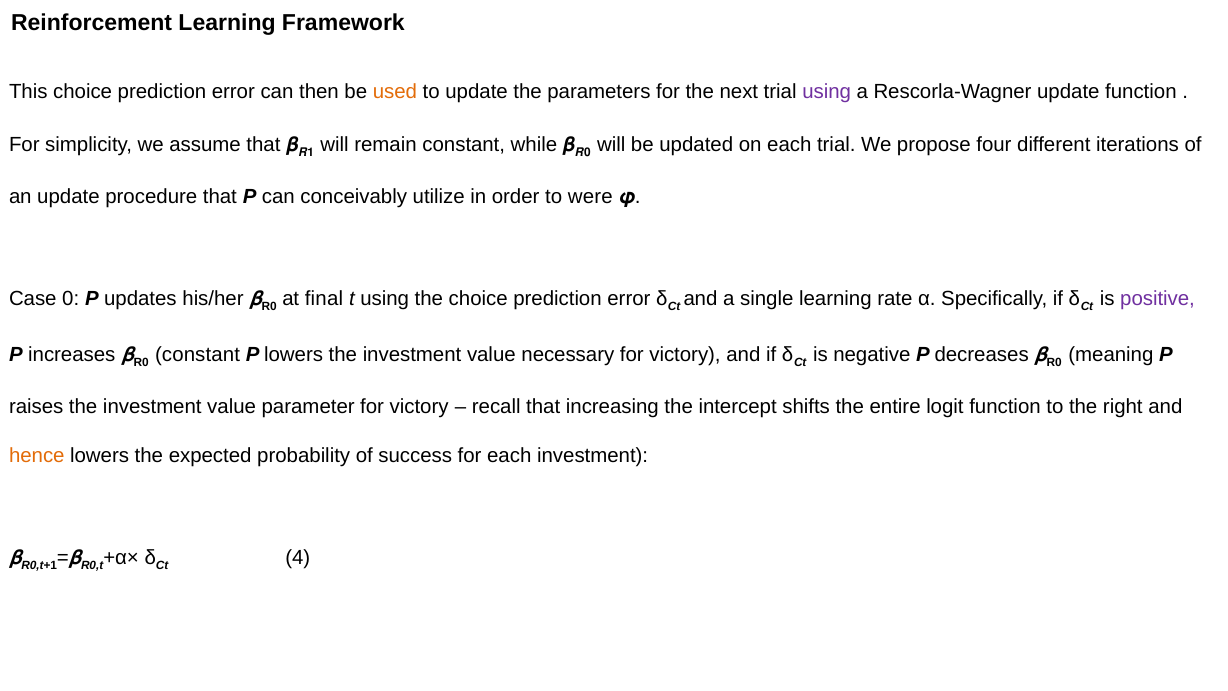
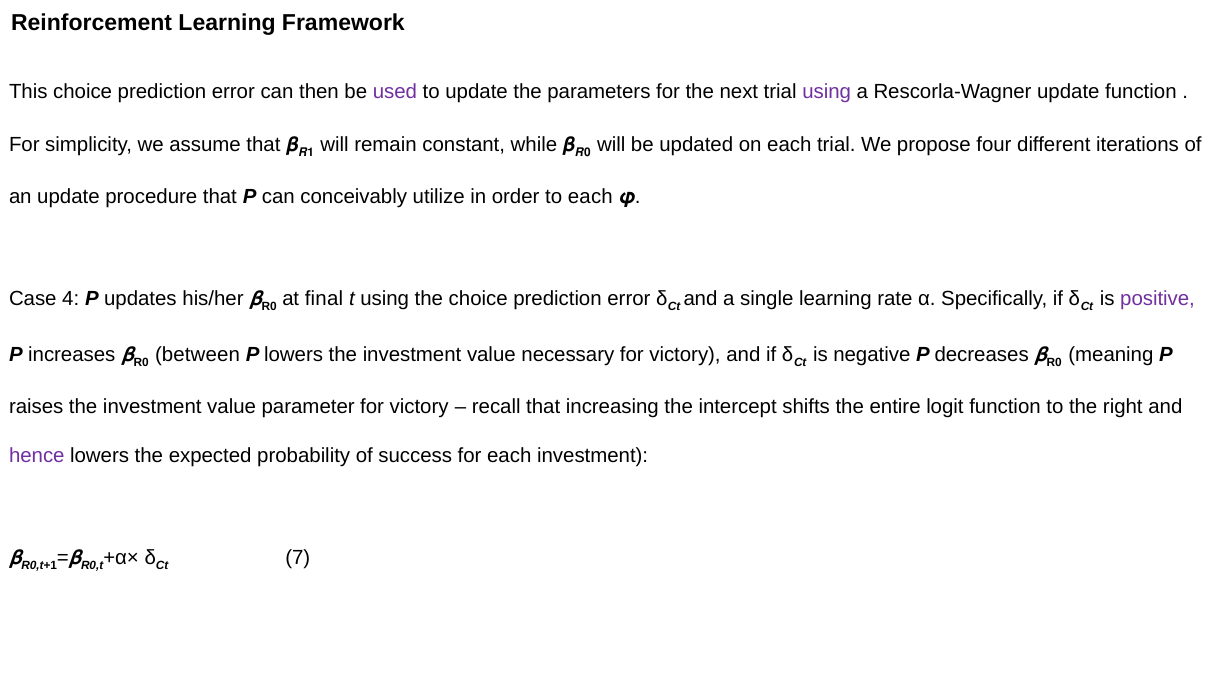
used colour: orange -> purple (395, 92)
to were: were -> each (590, 197)
0: 0 -> 4 (71, 298)
constant: constant -> between (197, 354)
hence colour: orange -> purple (37, 456)
4: 4 -> 7 (298, 557)
